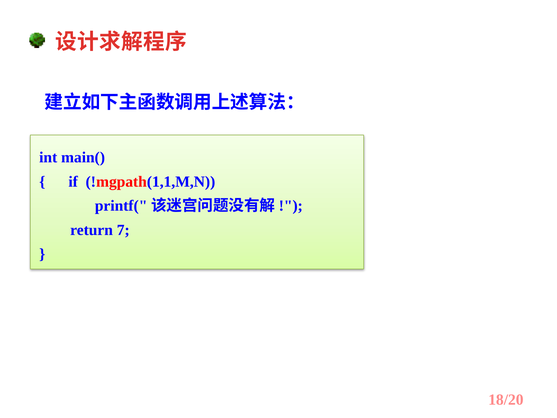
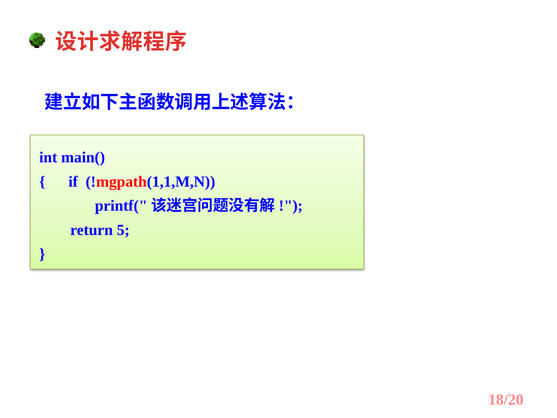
7: 7 -> 5 (123, 230)
